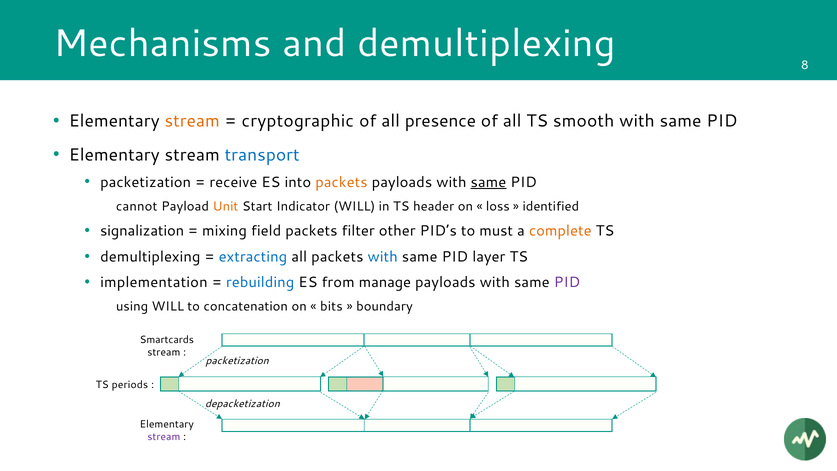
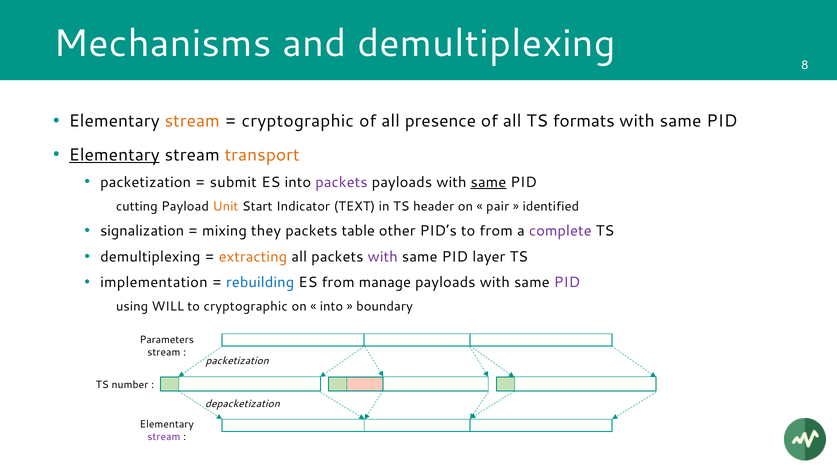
smooth: smooth -> formats (584, 121)
Elementary underline: none -> present (114, 155)
transport colour: blue -> orange (262, 155)
receive: receive -> submit (233, 182)
packets colour: orange -> purple (341, 182)
cannot: cannot -> cutting (137, 206)
Indicator WILL: WILL -> TEXT (354, 206)
loss: loss -> pair (498, 206)
field: field -> they (266, 231)
filter: filter -> table (358, 231)
to must: must -> from (496, 231)
complete colour: orange -> purple (560, 231)
extracting colour: blue -> orange (253, 257)
with colour: blue -> purple (383, 257)
to concatenation: concatenation -> cryptographic (246, 306)
bits: bits -> into (332, 306)
Smartcards: Smartcards -> Parameters (167, 340)
periods: periods -> number (130, 385)
